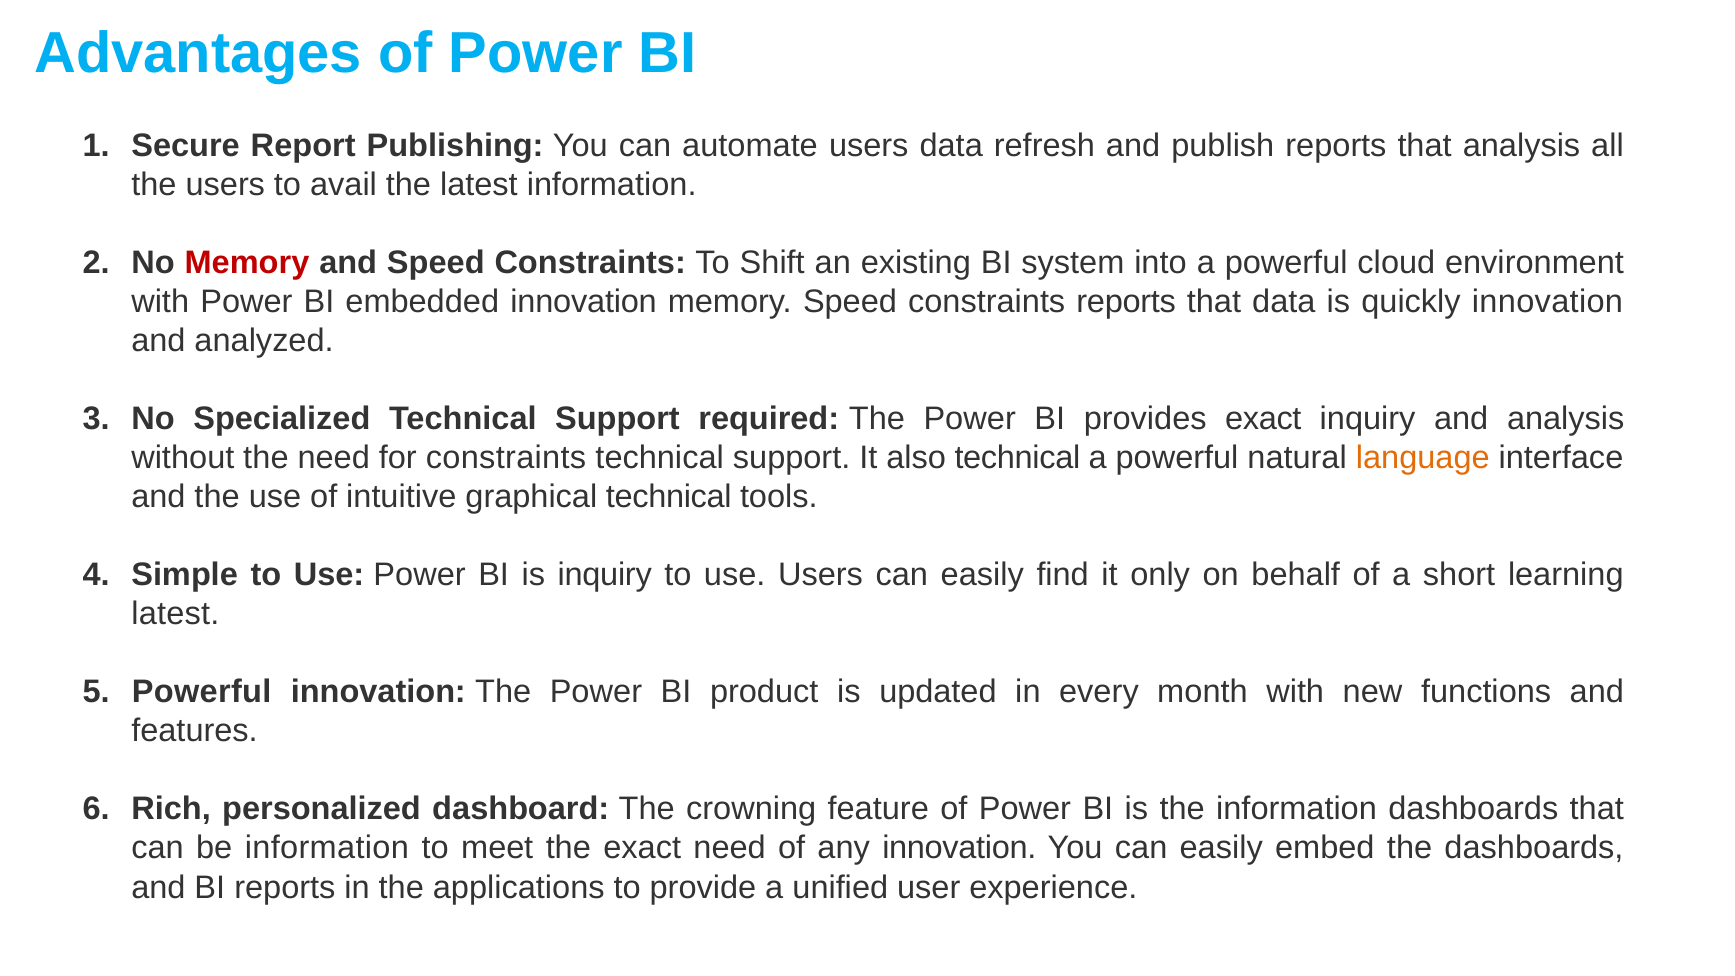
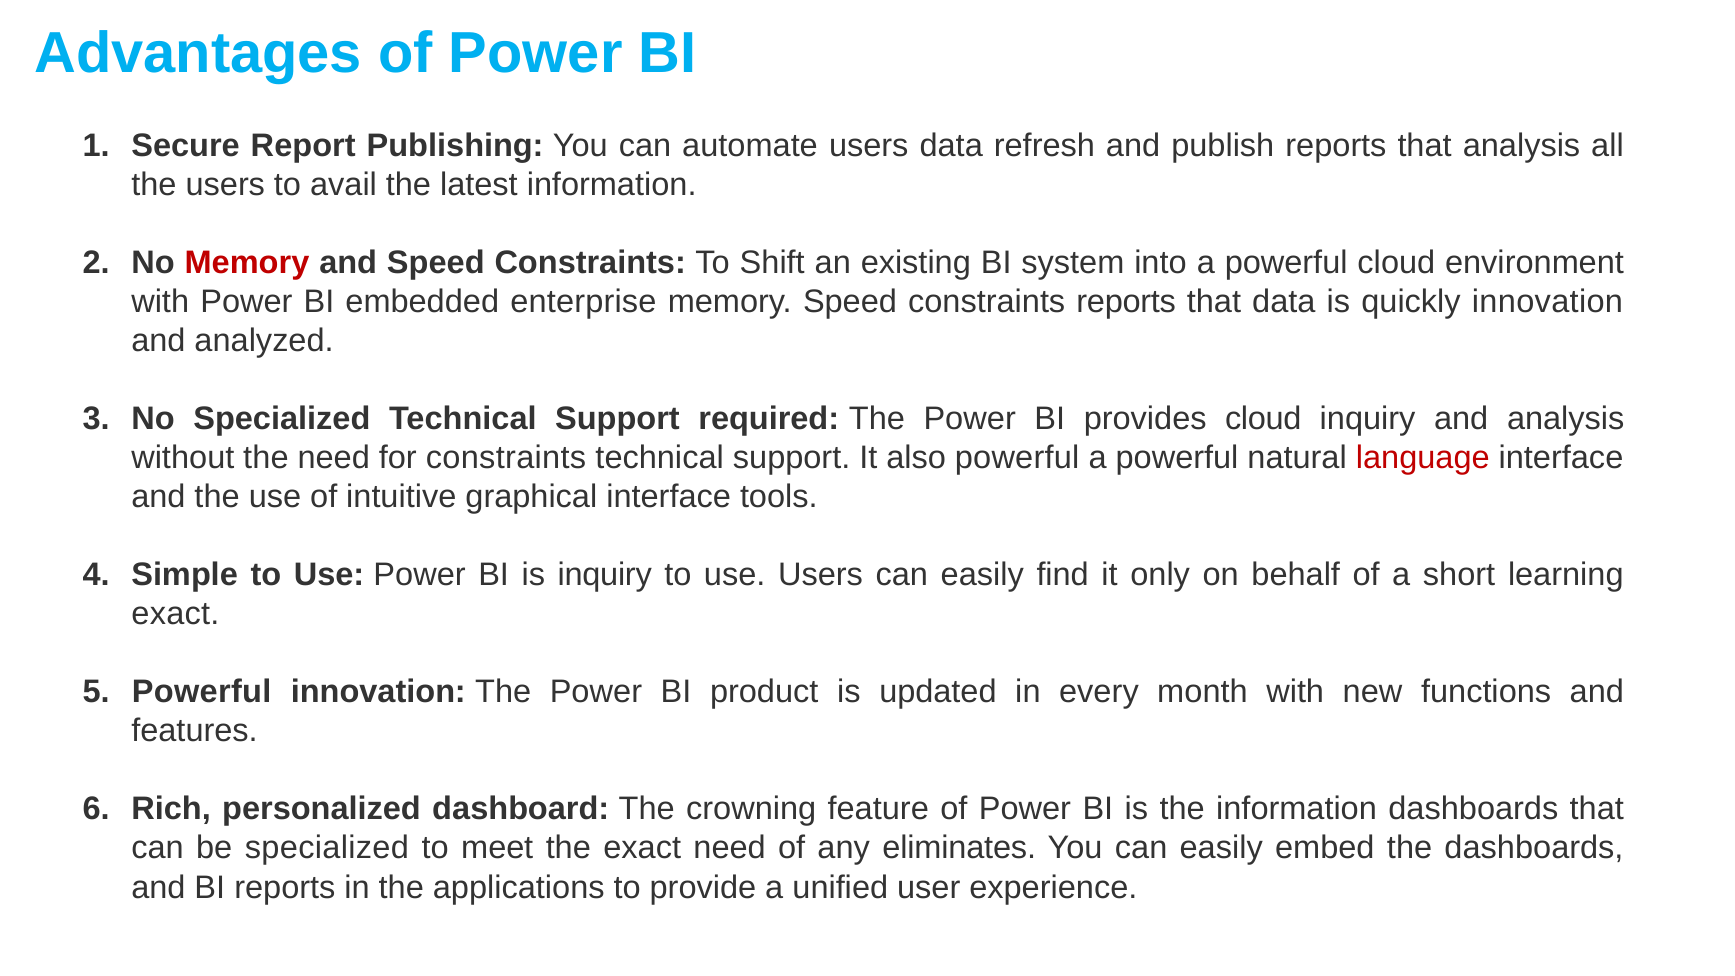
embedded innovation: innovation -> enterprise (583, 302)
provides exact: exact -> cloud (1263, 419)
also technical: technical -> powerful (1017, 458)
language colour: orange -> red (1423, 458)
graphical technical: technical -> interface (669, 497)
latest: latest -> exact (175, 614)
be information: information -> specialized (327, 848)
any innovation: innovation -> eliminates (959, 848)
